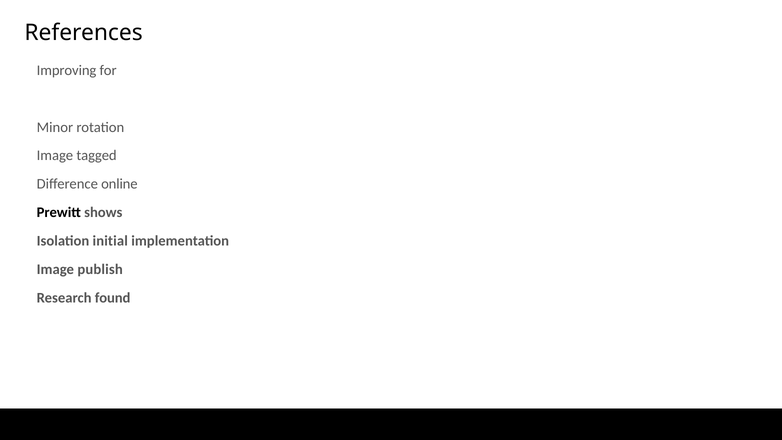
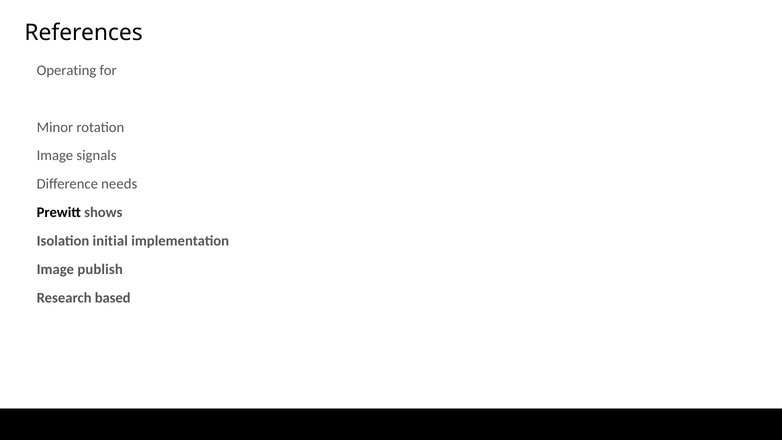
Improving: Improving -> Operating (66, 70)
tagged: tagged -> signals (96, 156)
online: online -> needs (119, 184)
found: found -> based (113, 298)
